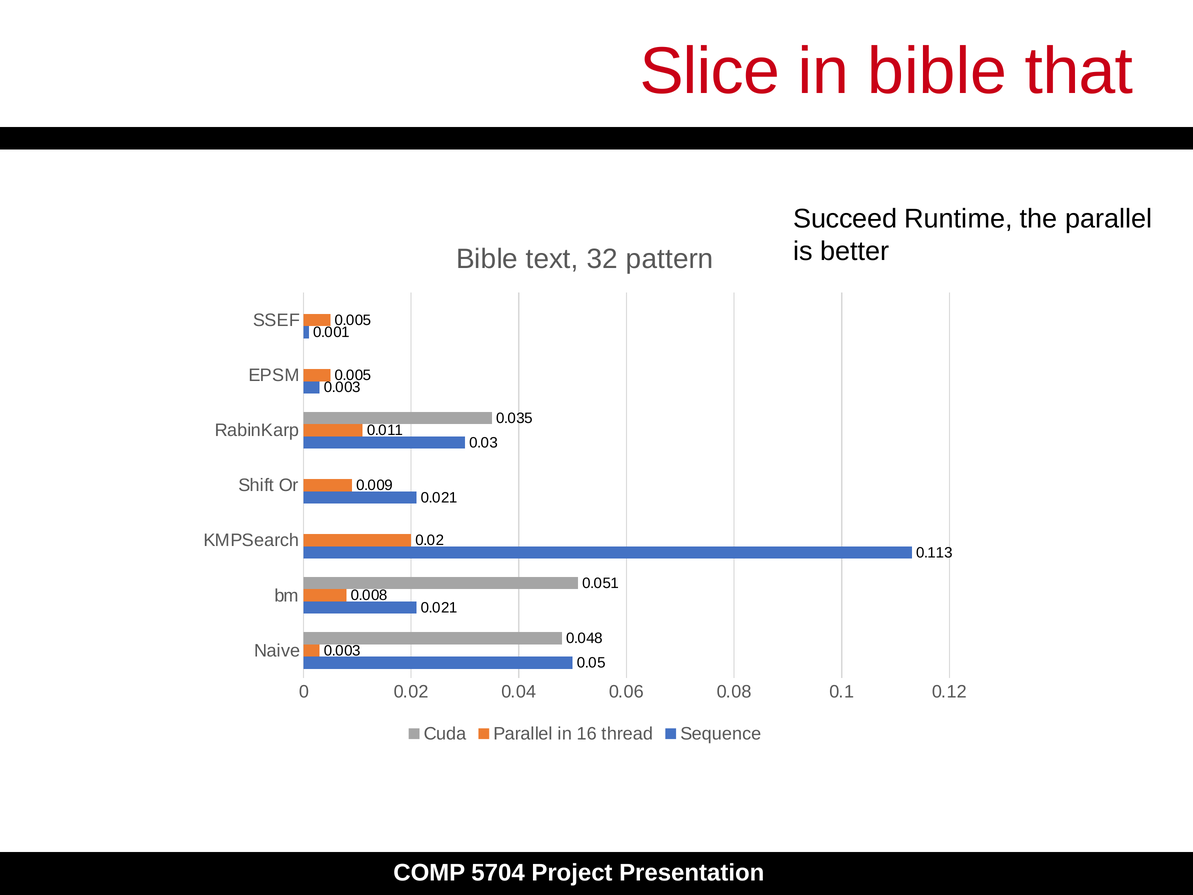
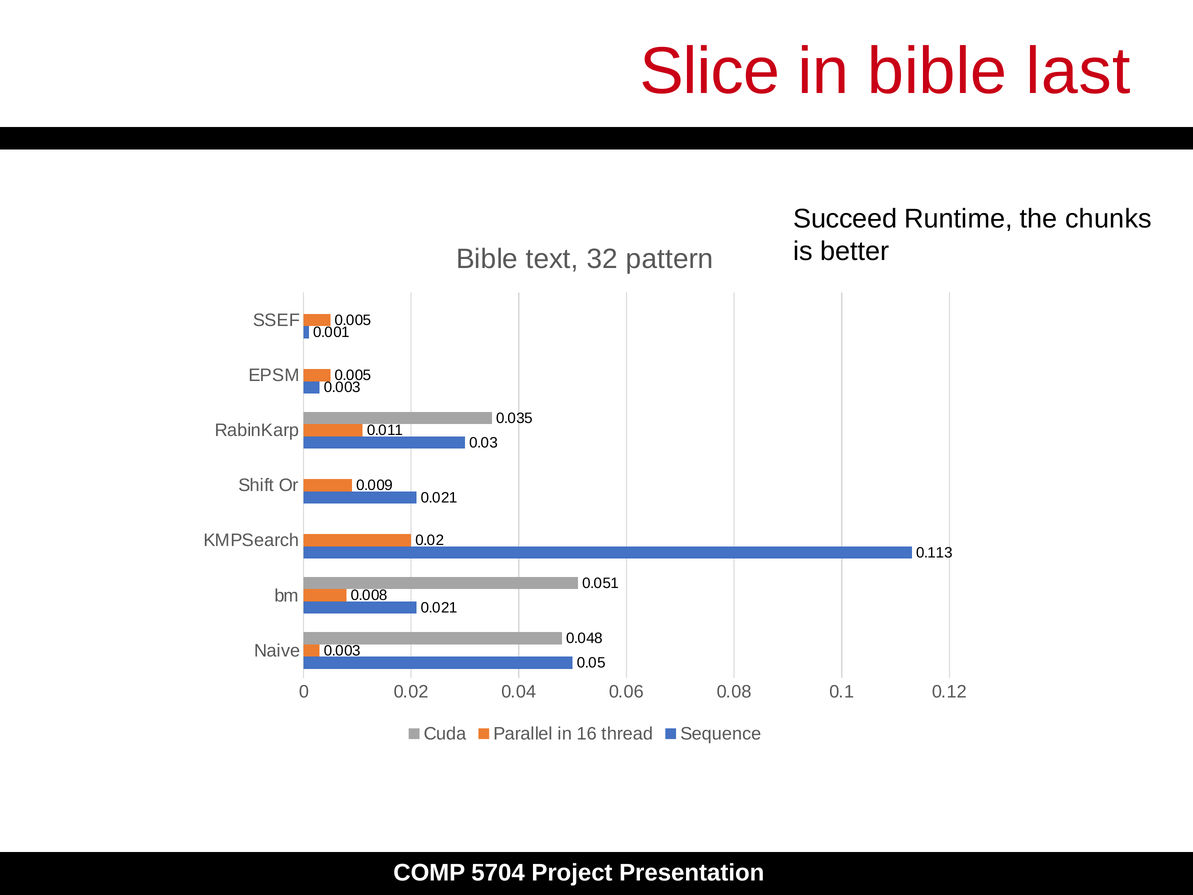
that: that -> last (1078, 71)
the parallel: parallel -> chunks (1109, 219)
